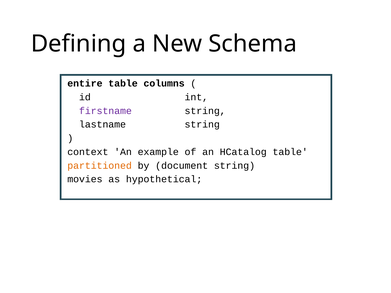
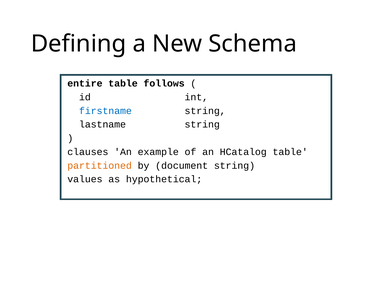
columns: columns -> follows (164, 84)
firstname colour: purple -> blue (105, 111)
context: context -> clauses (88, 152)
movies: movies -> values (85, 179)
